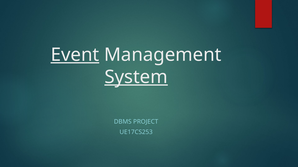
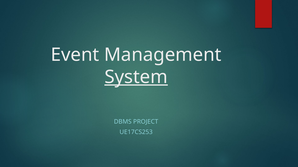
Event underline: present -> none (75, 55)
